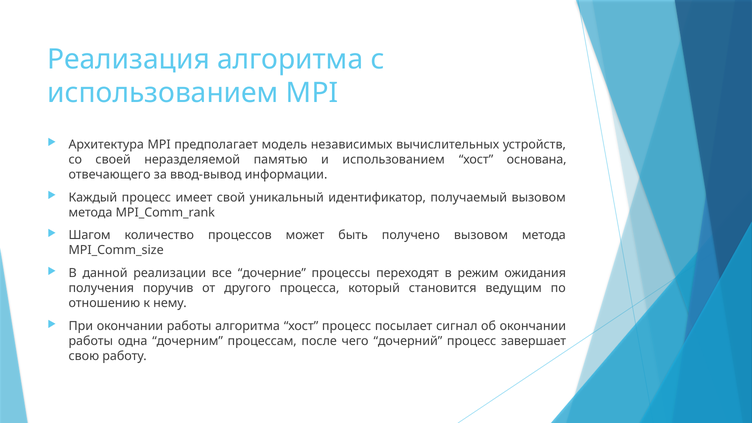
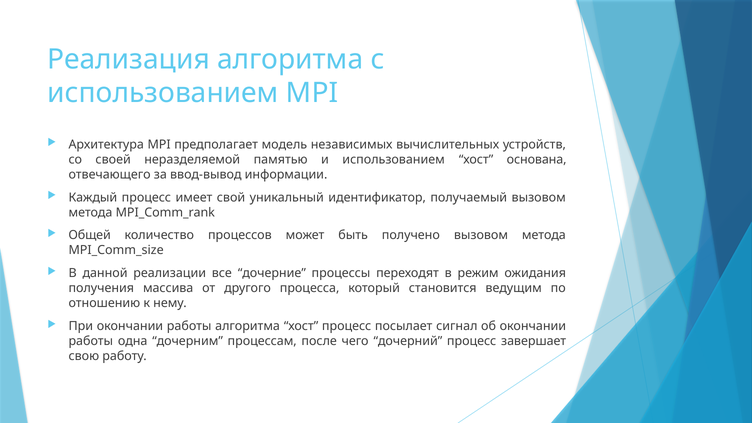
Шагом: Шагом -> Общей (90, 235)
поручив: поручив -> массива (168, 288)
